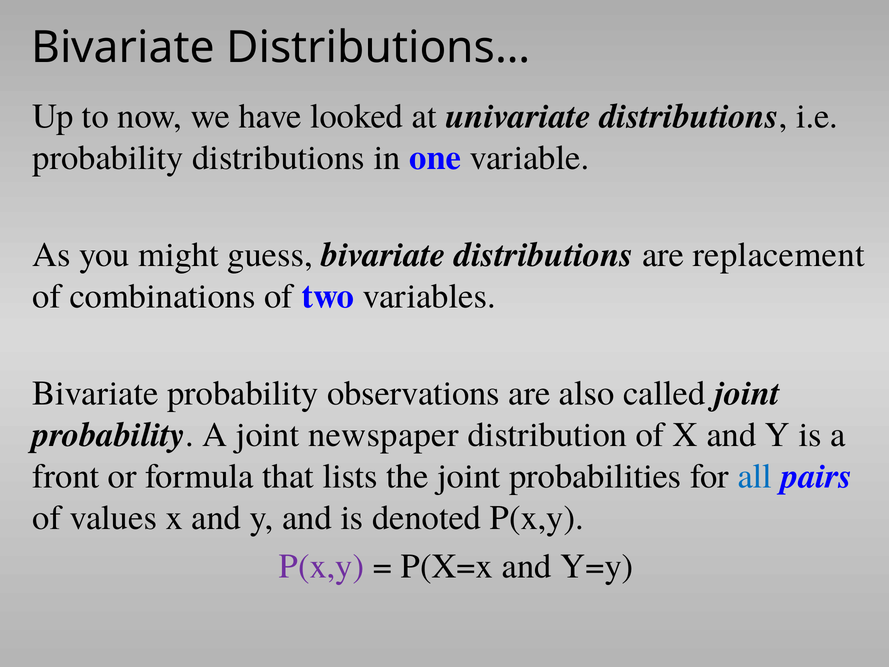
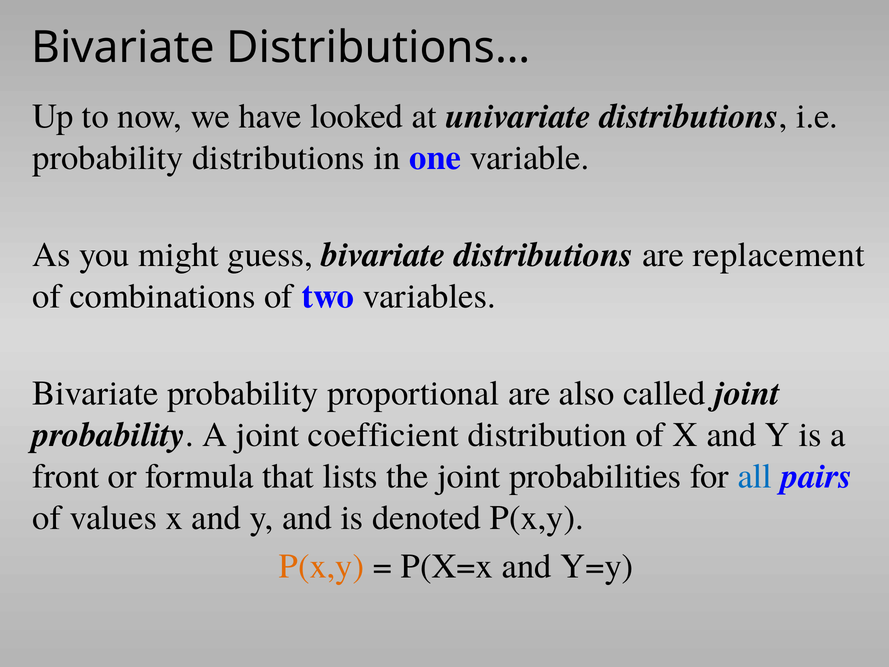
observations: observations -> proportional (413, 393)
newspaper: newspaper -> coefficient (383, 435)
P(x,y colour: purple -> orange (322, 566)
